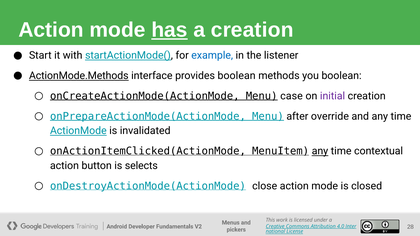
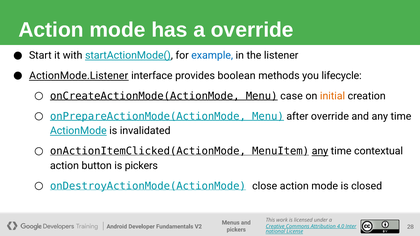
has underline: present -> none (169, 30)
a creation: creation -> override (252, 30)
ActionMode.Methods: ActionMode.Methods -> ActionMode.Listener (79, 76)
you boolean: boolean -> lifecycle (342, 76)
initial colour: purple -> orange (333, 96)
is selects: selects -> pickers (141, 166)
